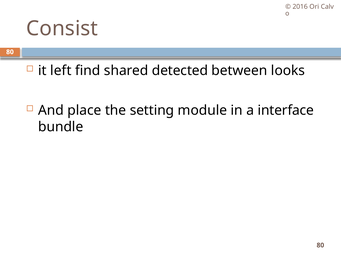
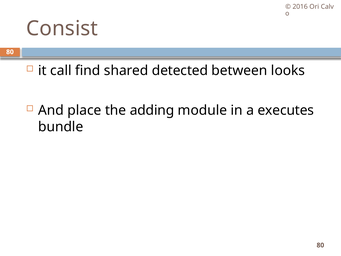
left: left -> call (61, 71)
setting: setting -> adding (152, 110)
interface: interface -> executes (286, 110)
